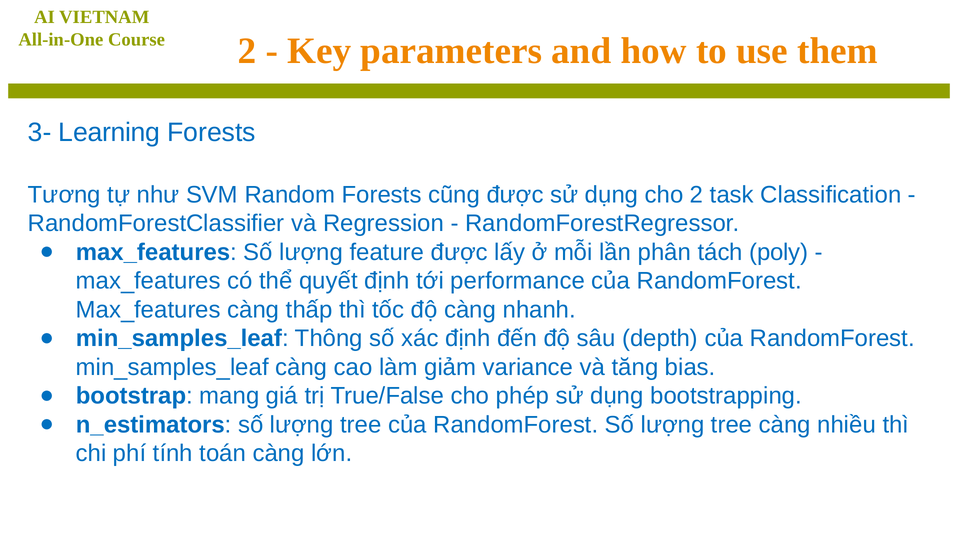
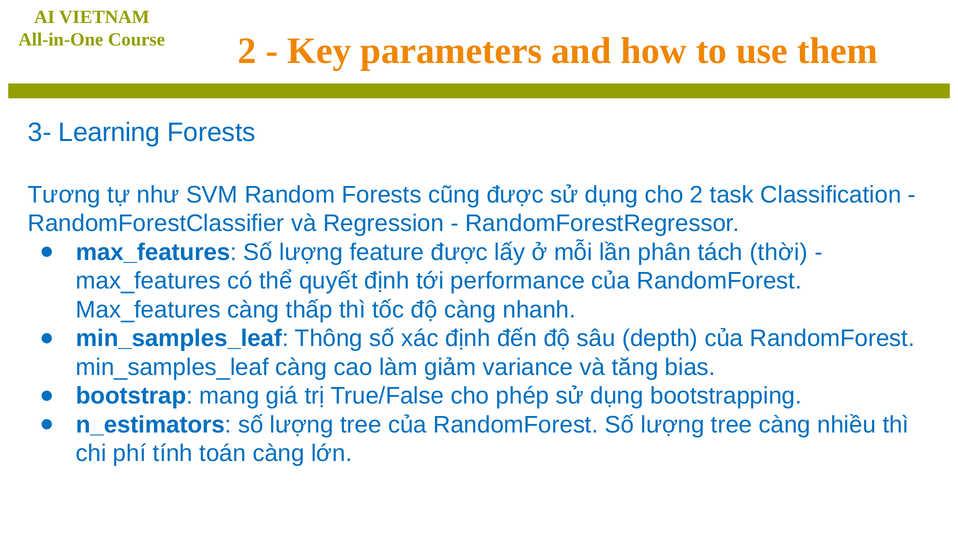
poly: poly -> thời (779, 252)
